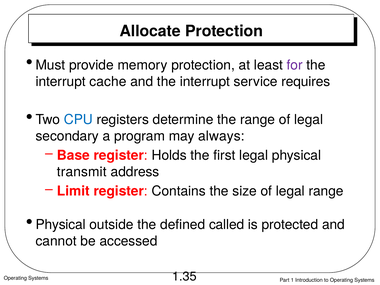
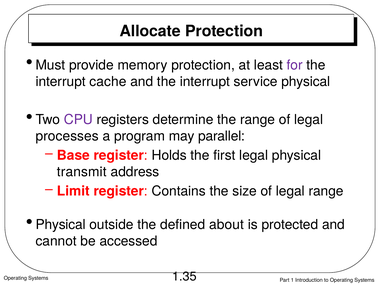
service requires: requires -> physical (306, 82)
CPU colour: blue -> purple (78, 120)
secondary: secondary -> processes (67, 136)
always: always -> parallel (222, 136)
called: called -> about (226, 225)
